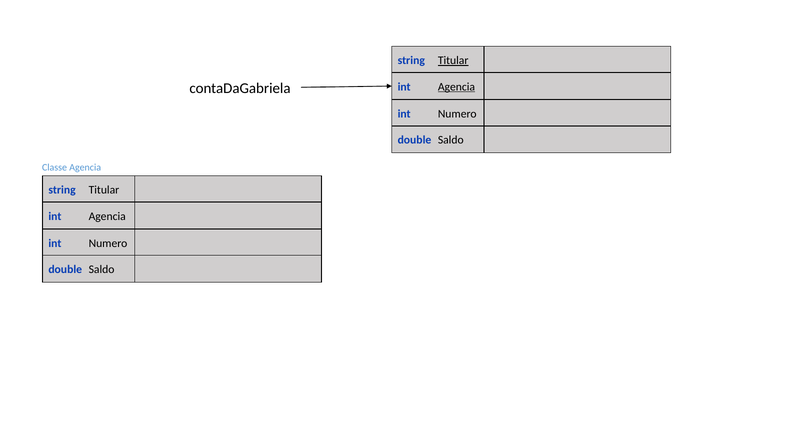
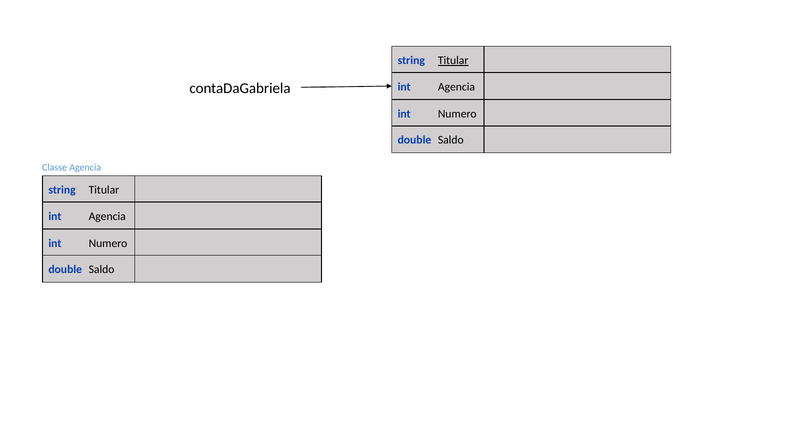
Agencia underline: present -> none (456, 87)
